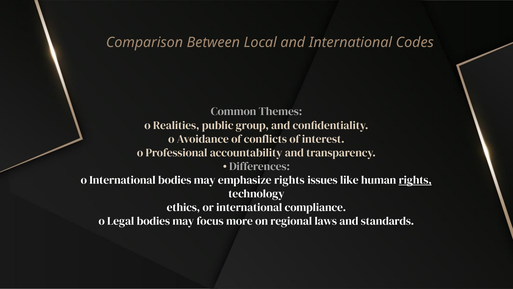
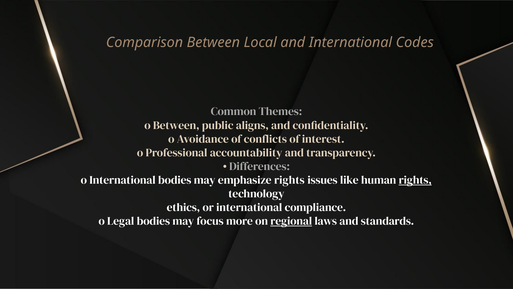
o Realities: Realities -> Between (176, 125)
group: group -> aligns (252, 125)
regional underline: none -> present (291, 221)
